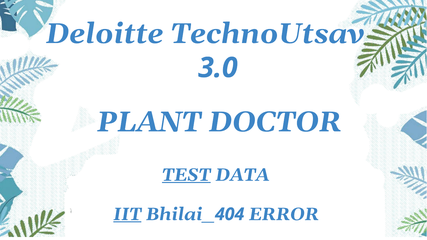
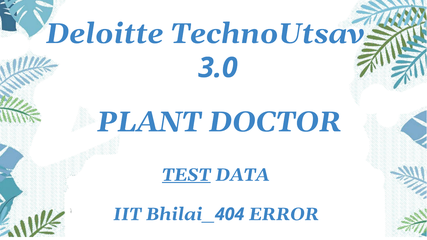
IIT underline: present -> none (127, 214)
